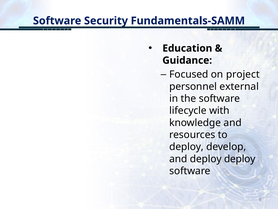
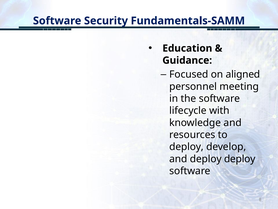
project: project -> aligned (243, 74)
external: external -> meeting (239, 86)
